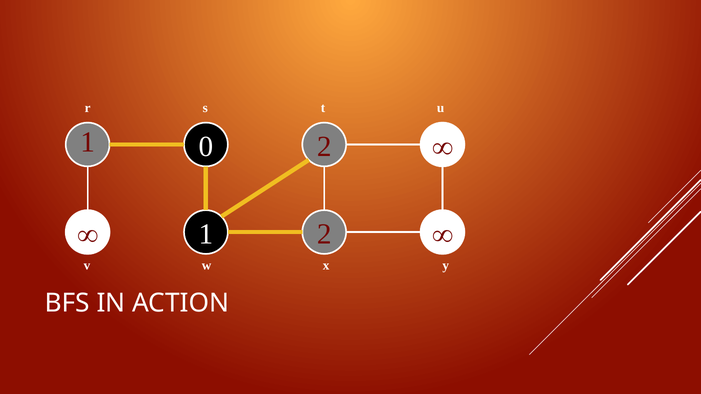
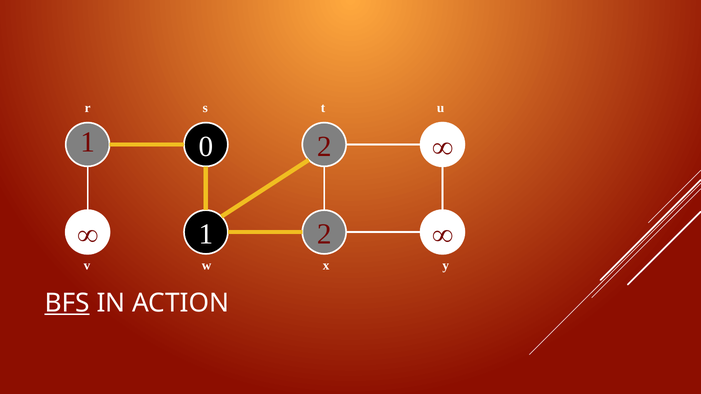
BFS underline: none -> present (67, 303)
